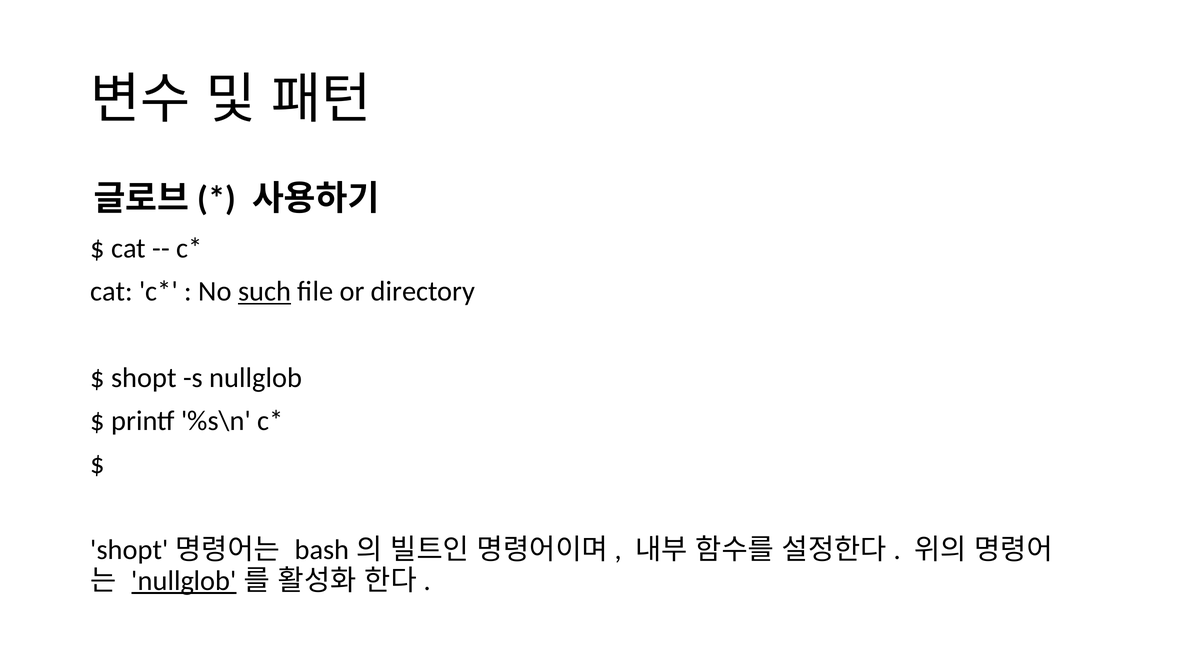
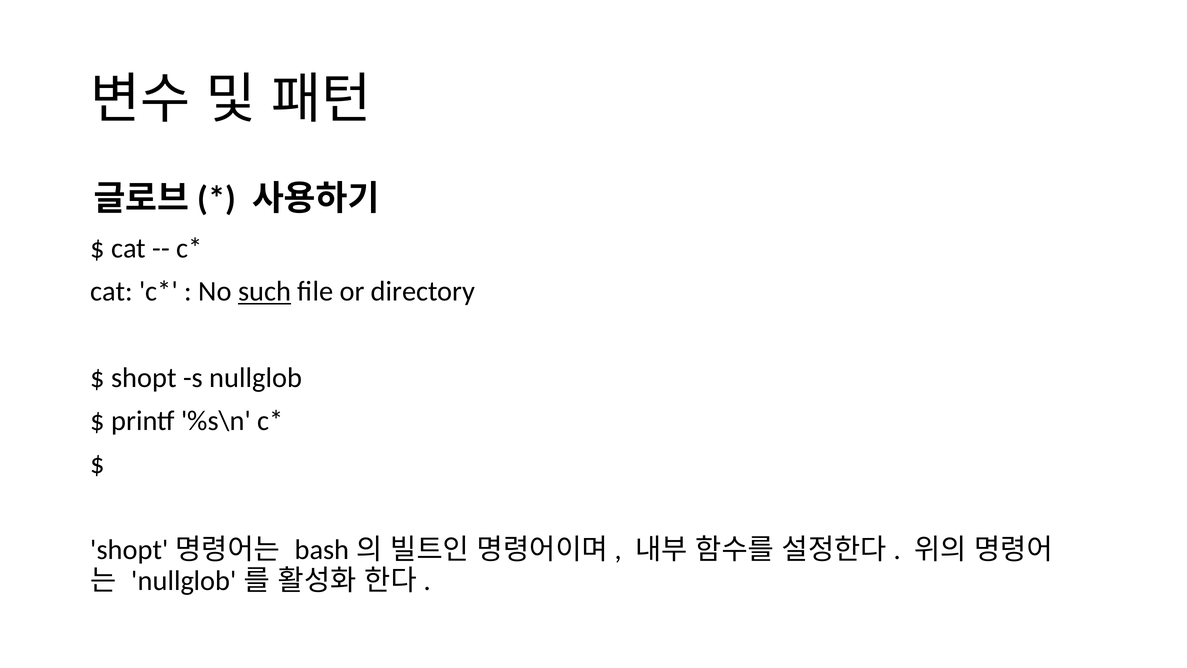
nullglob underline: present -> none (184, 580)
